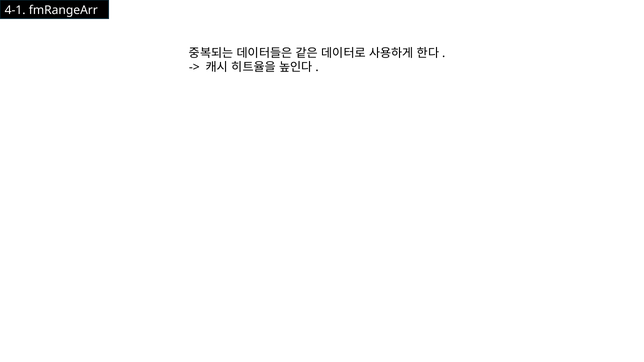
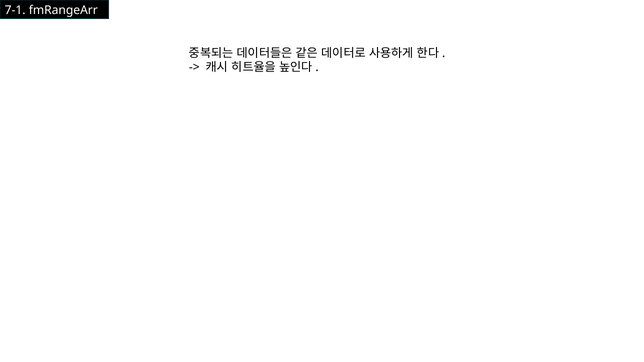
4-1: 4-1 -> 7-1 (15, 10)
